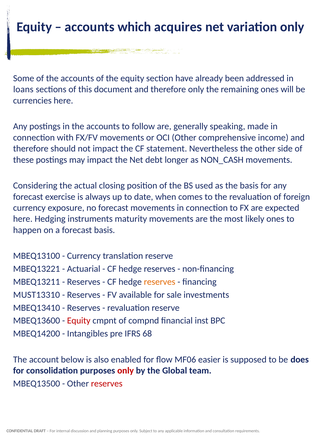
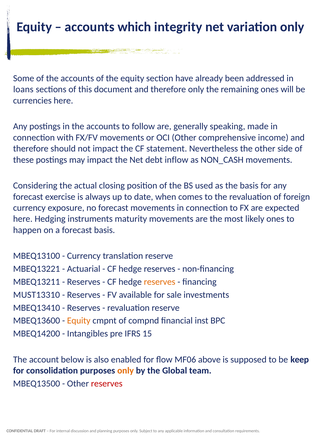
acquires: acquires -> integrity (178, 27)
longer: longer -> inflow (177, 160)
Equity colour: red -> orange (79, 321)
68: 68 -> 15 (147, 334)
easier: easier -> above (209, 360)
does: does -> keep (300, 360)
only colour: red -> orange (126, 371)
